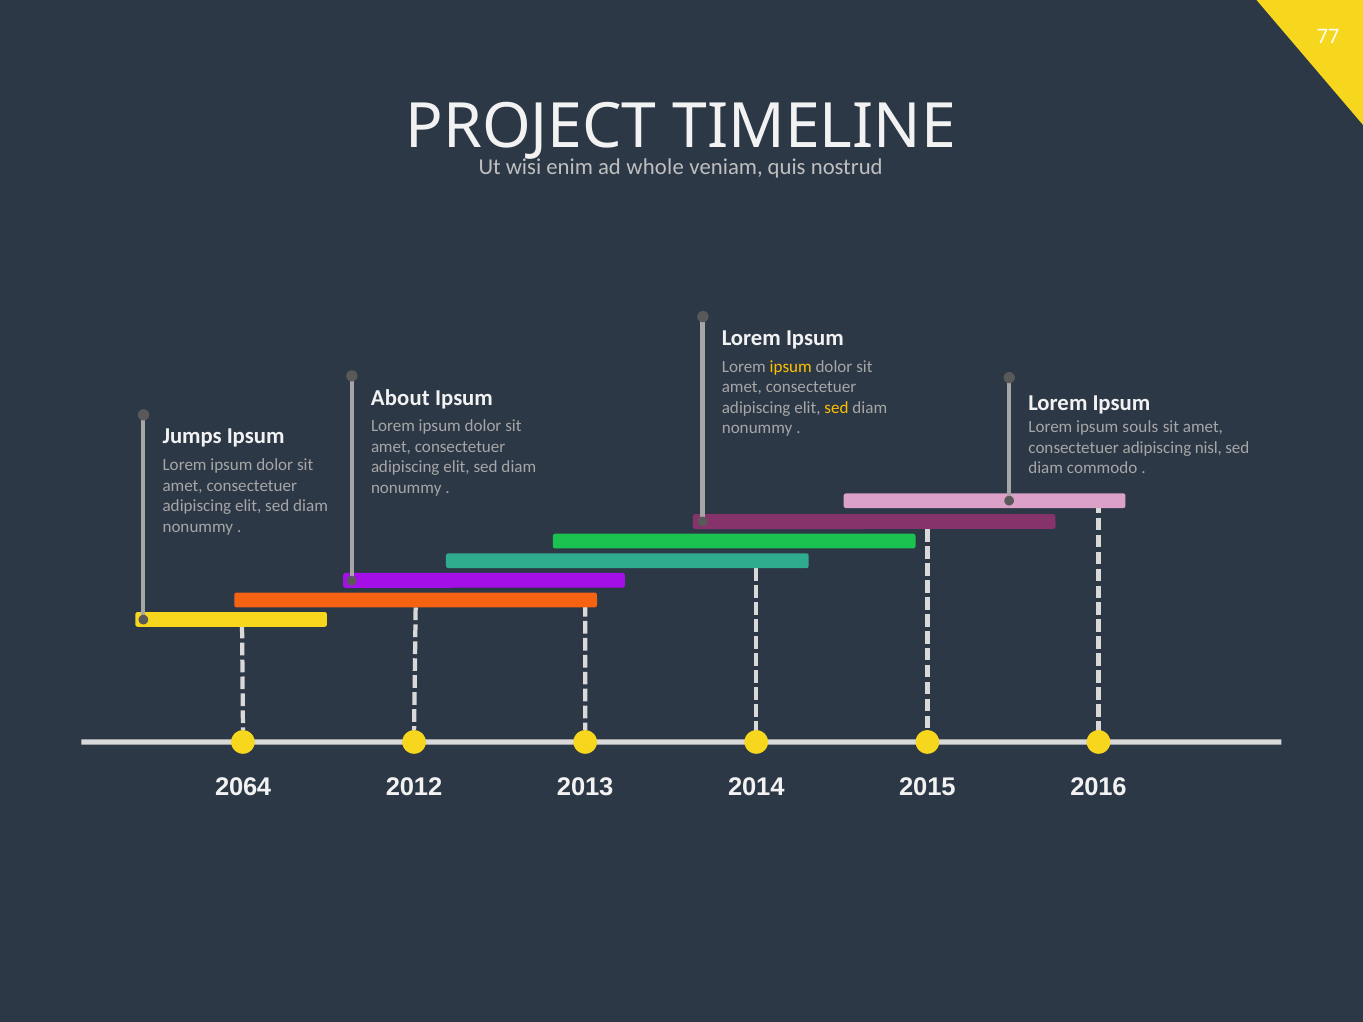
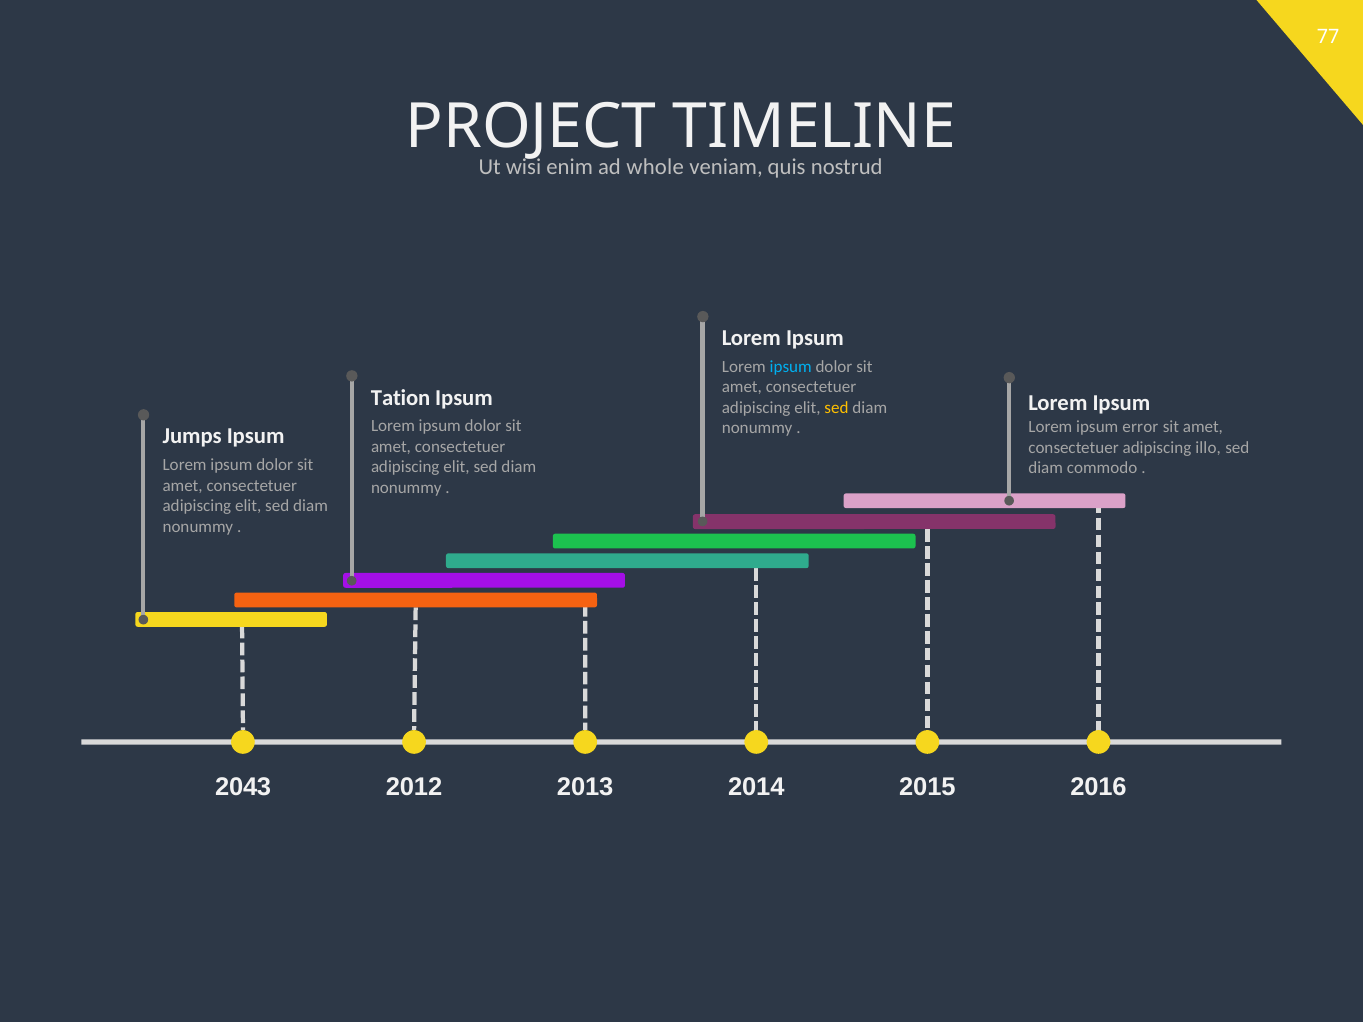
ipsum colour: yellow -> light blue (791, 367)
About: About -> Tation (401, 398)
souls: souls -> error (1140, 427)
nisl: nisl -> illo (1208, 448)
2064: 2064 -> 2043 (243, 787)
